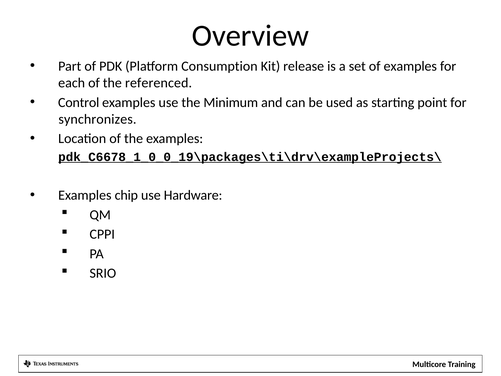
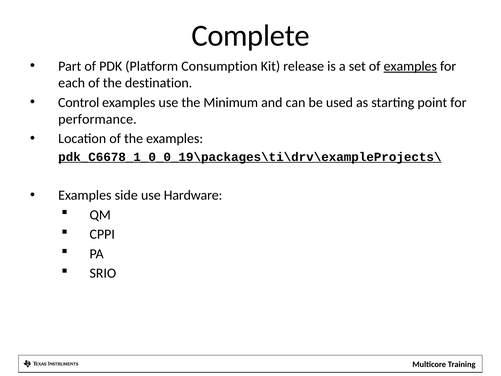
Overview: Overview -> Complete (251, 36)
examples underline: none -> present (410, 66)
referenced: referenced -> destination (159, 83)
synchronizes: synchronizes -> performance (97, 119)
chip: chip -> side (126, 195)
